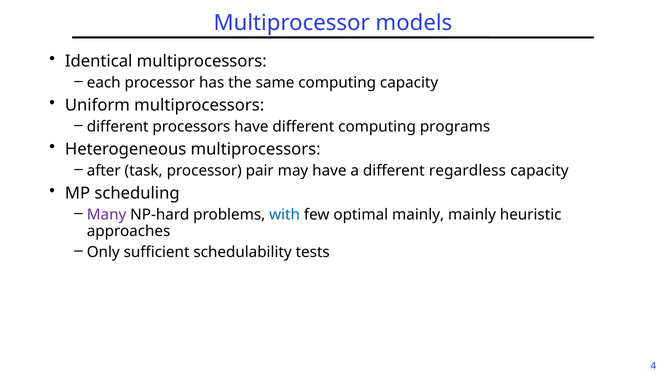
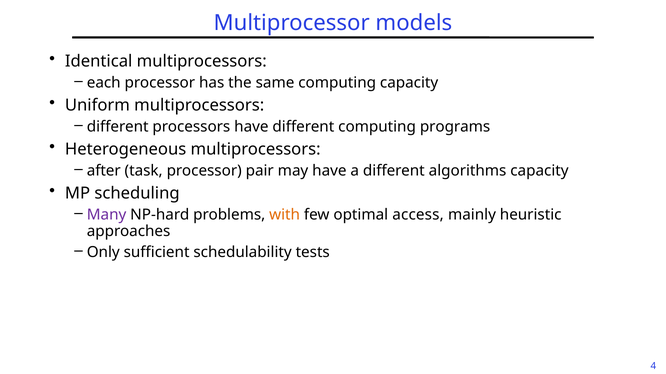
regardless: regardless -> algorithms (468, 171)
with colour: blue -> orange (285, 215)
optimal mainly: mainly -> access (418, 215)
